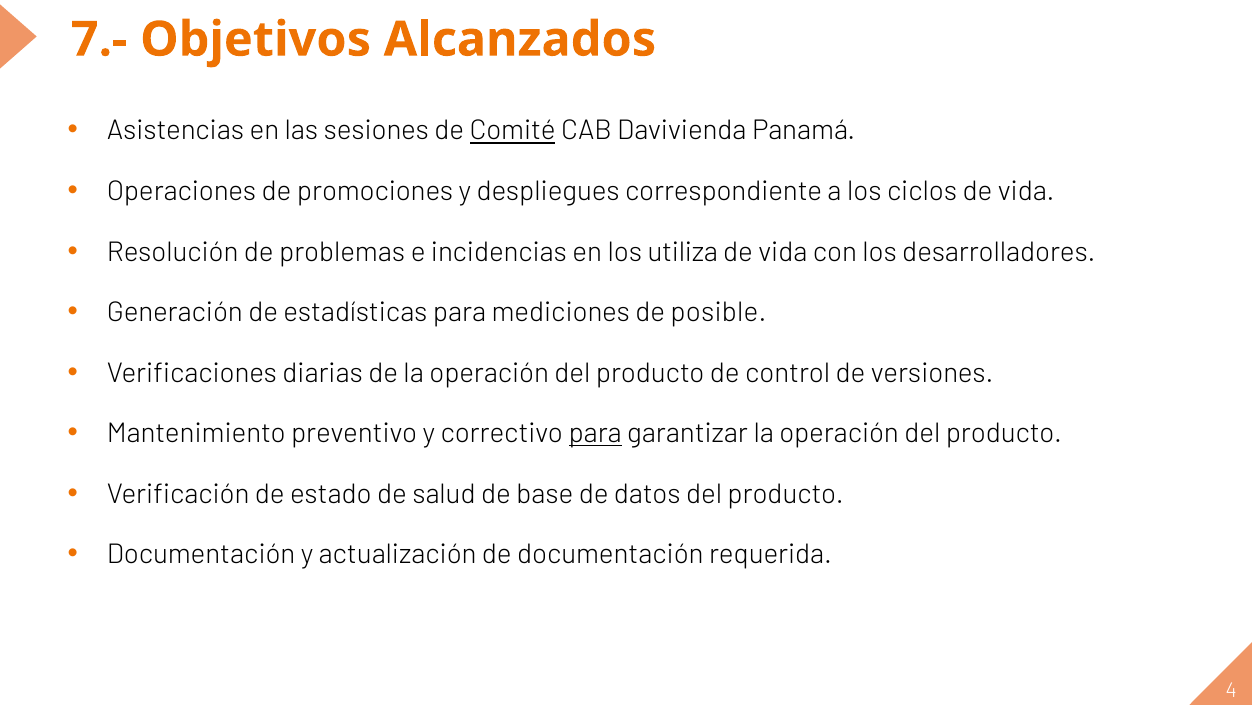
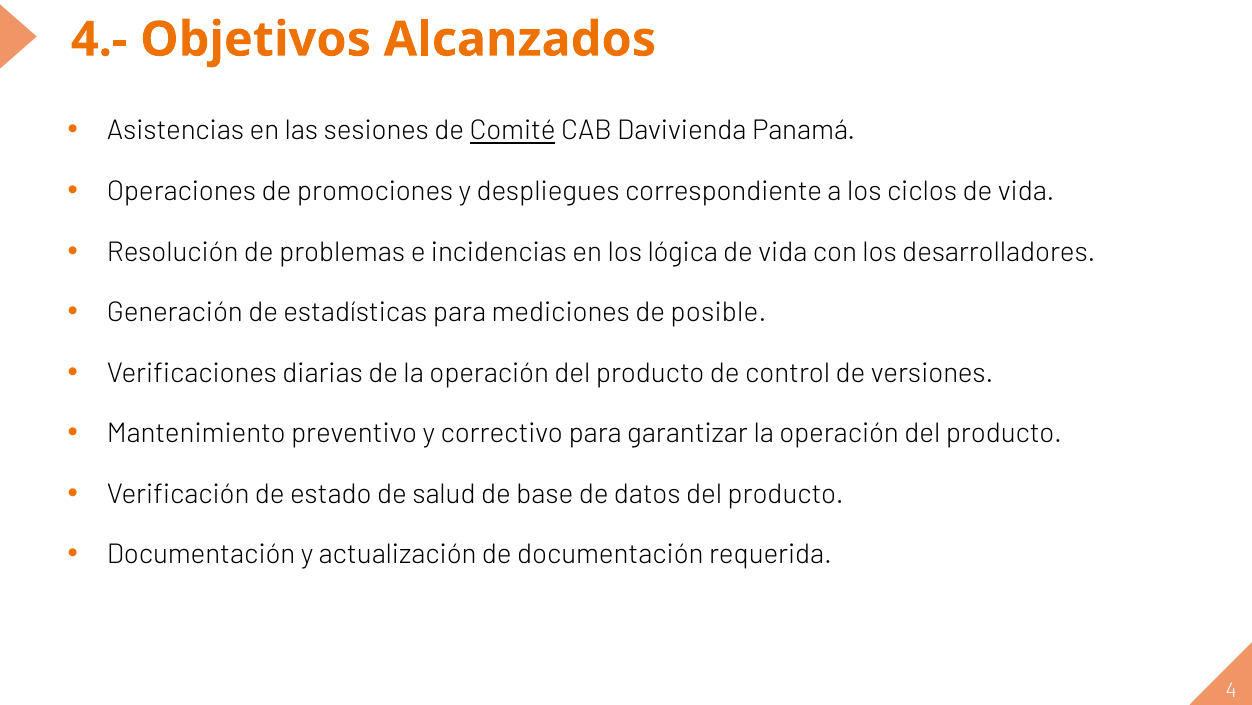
7.-: 7.- -> 4.- (99, 40)
utiliza: utiliza -> lógica (683, 252)
para underline: present -> none (595, 433)
